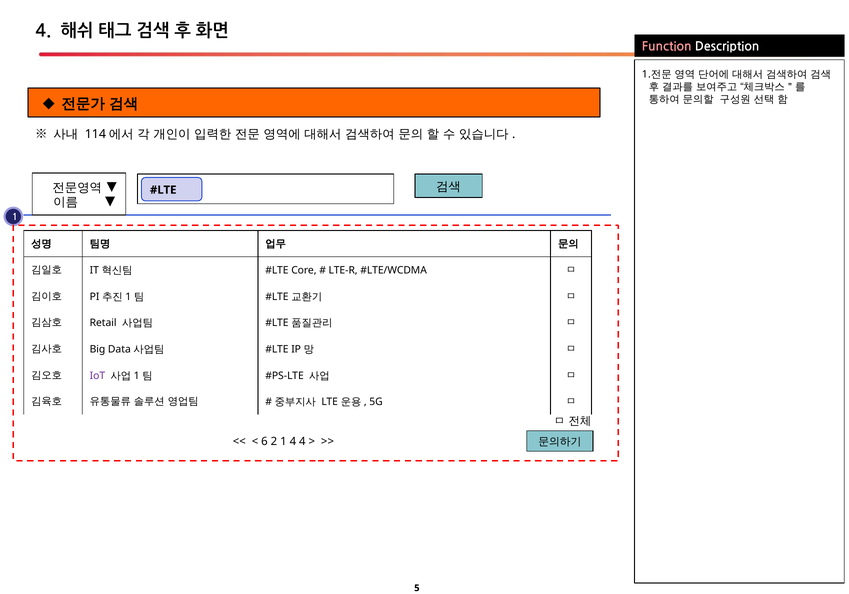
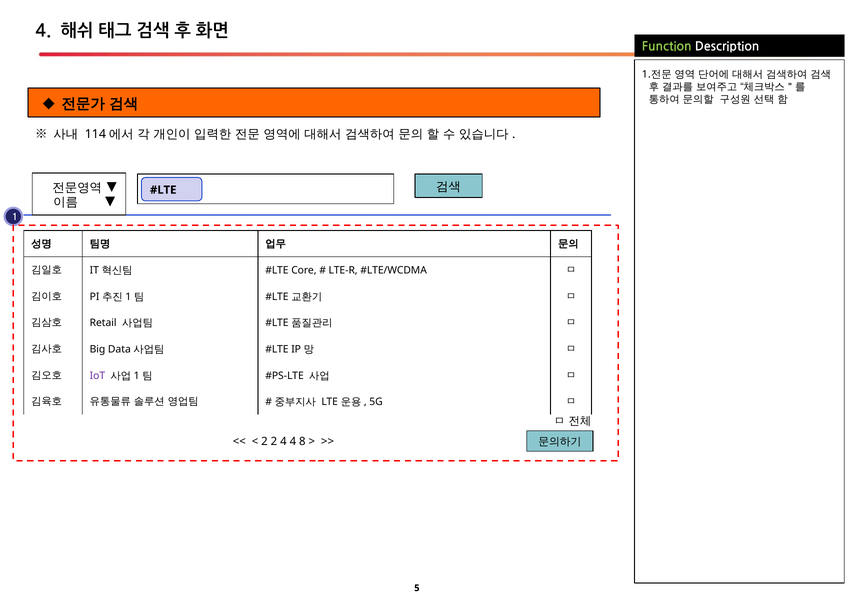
Function colour: pink -> light green (667, 47)
6: 6 -> 2 (264, 442)
2 1: 1 -> 4 (283, 442)
4 4: 4 -> 8 (302, 442)
